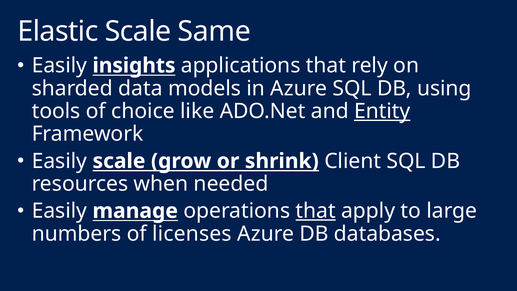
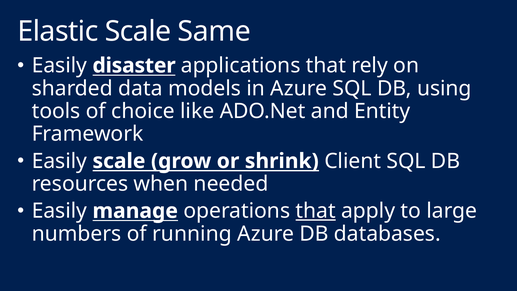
insights: insights -> disaster (134, 65)
Entity underline: present -> none (382, 111)
licenses: licenses -> running (192, 234)
